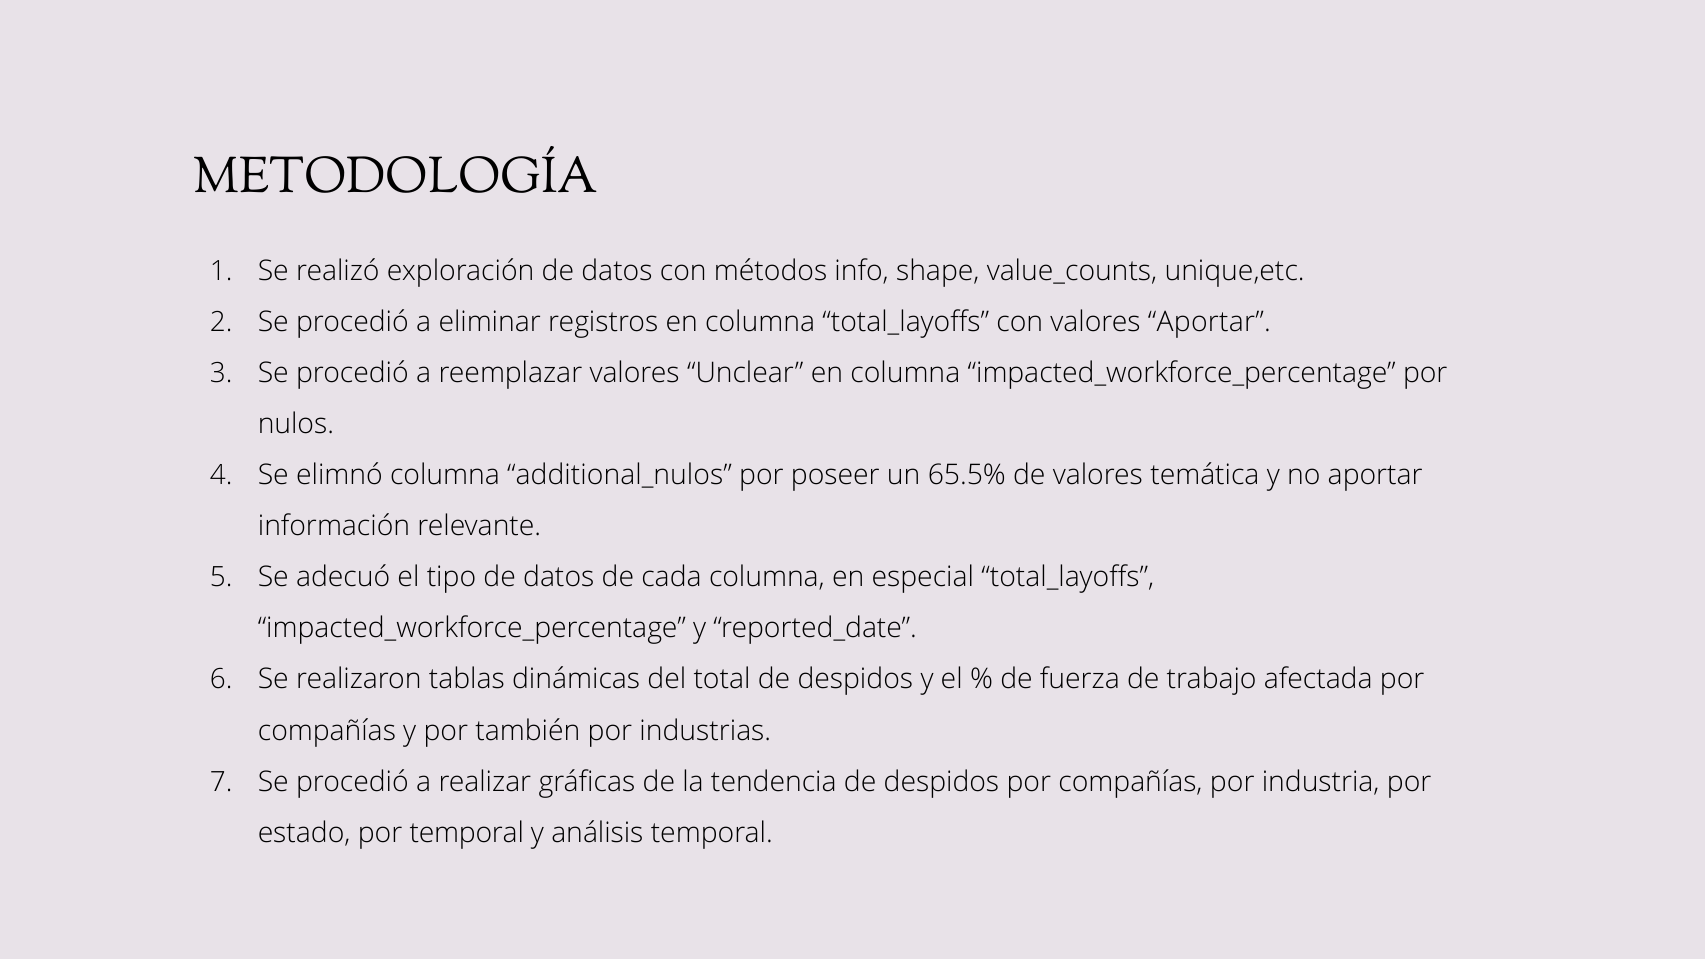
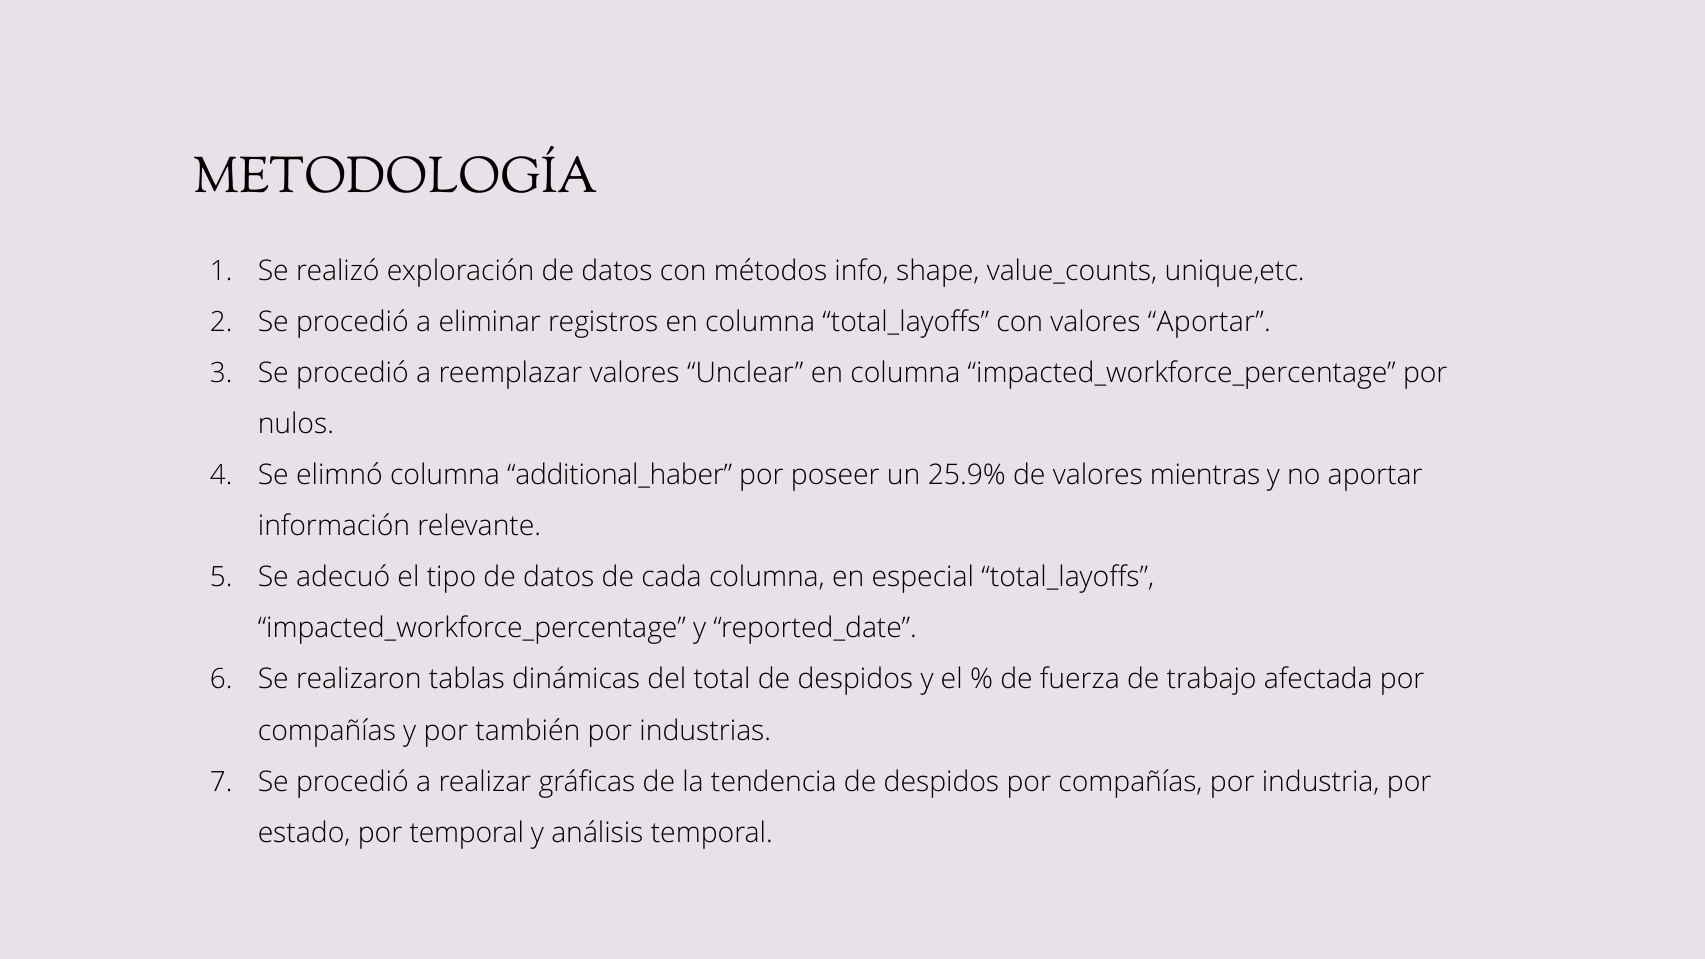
additional_nulos: additional_nulos -> additional_haber (620, 475)
65.5%: 65.5% -> 25.9% (967, 475)
temática: temática -> mientras (1205, 475)
